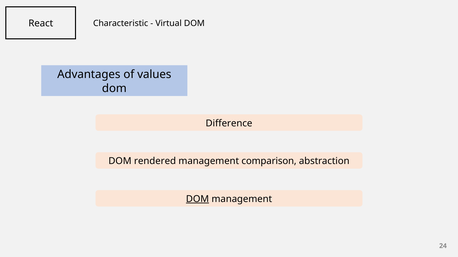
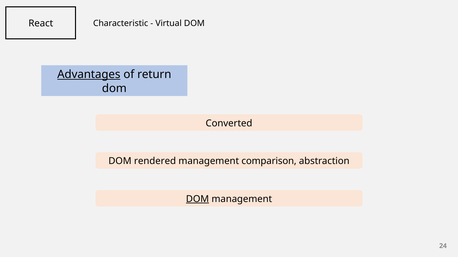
Advantages underline: none -> present (89, 75)
values: values -> return (154, 75)
Difference: Difference -> Converted (229, 124)
